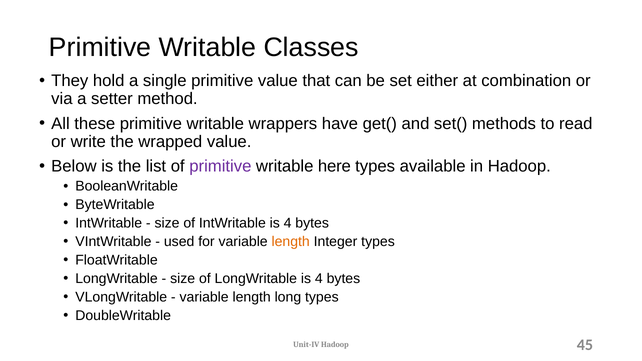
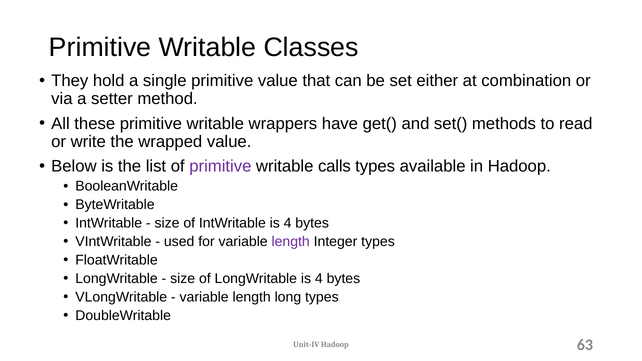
here: here -> calls (334, 166)
length colour: orange -> purple (291, 242)
45: 45 -> 63 (585, 345)
